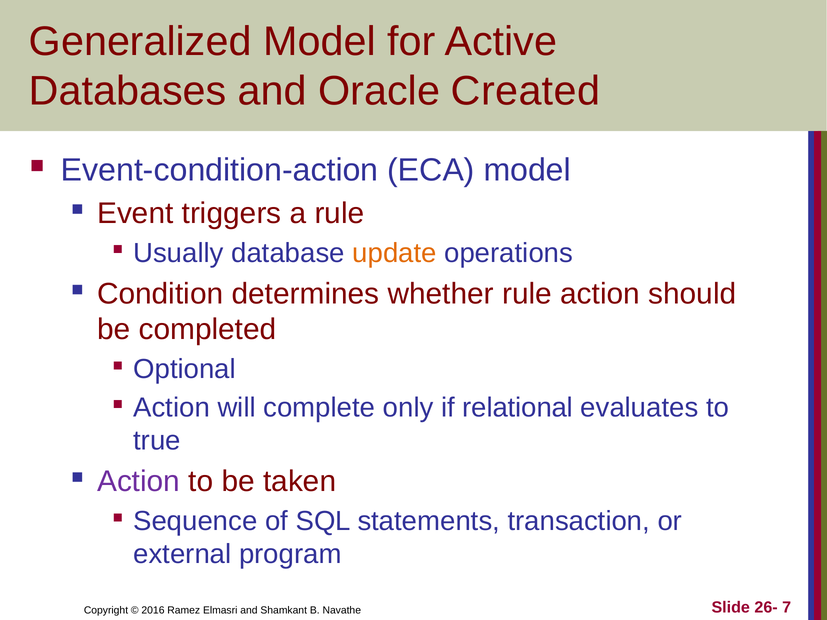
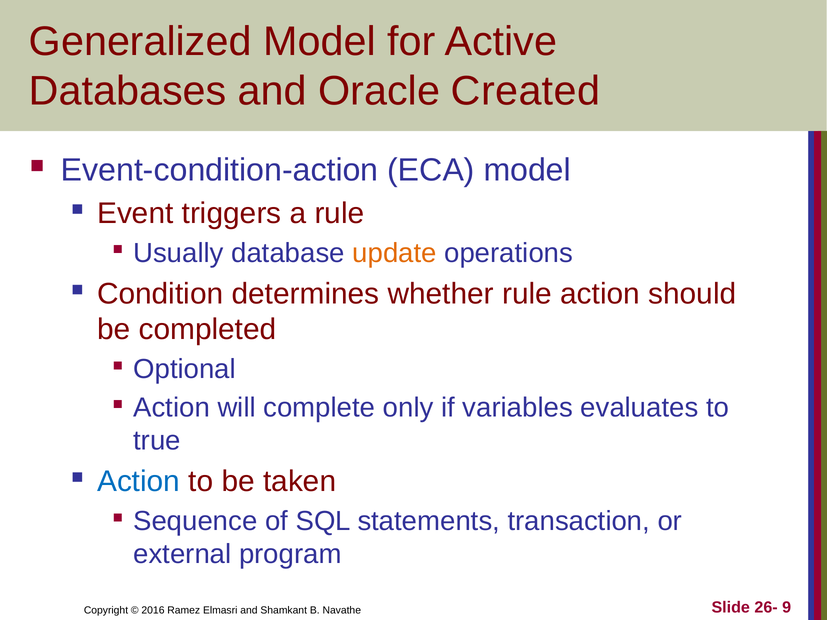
relational: relational -> variables (518, 408)
Action colour: purple -> blue (139, 482)
7: 7 -> 9 (787, 608)
